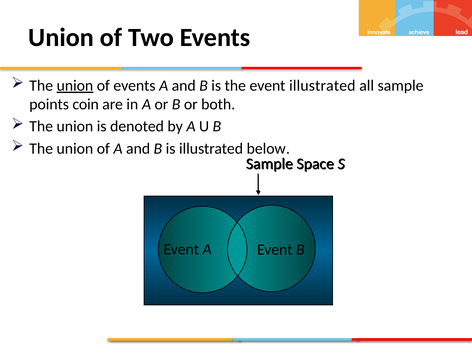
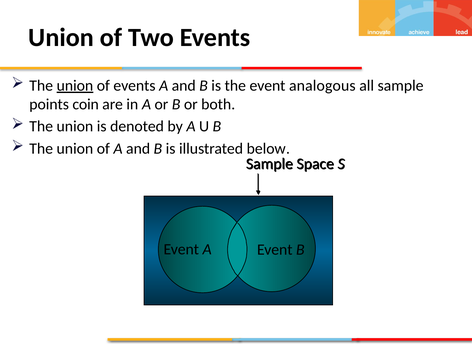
event illustrated: illustrated -> analogous (322, 86)
